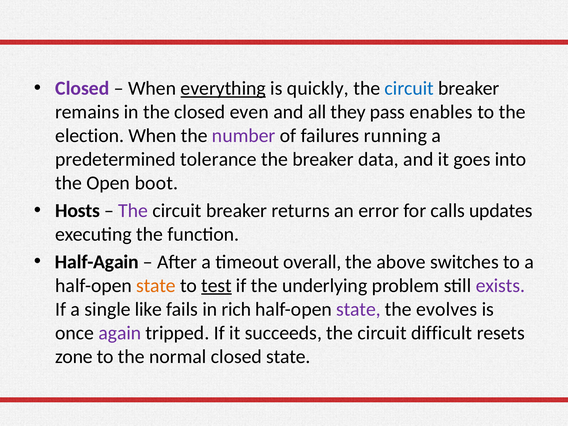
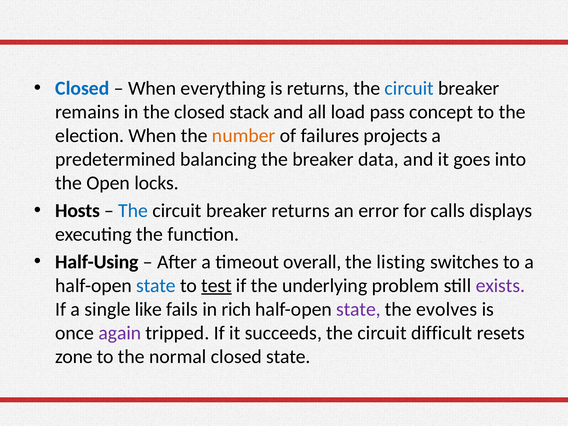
Closed colour: purple -> blue (82, 88)
everything underline: present -> none (223, 88)
is quickly: quickly -> returns (318, 88)
even: even -> stack (249, 112)
they: they -> load (348, 112)
enables: enables -> concept (441, 112)
number colour: purple -> orange (244, 136)
running: running -> projects (396, 136)
tolerance: tolerance -> balancing (219, 159)
boot: boot -> locks (157, 183)
The colour: purple -> blue (133, 211)
updates: updates -> displays (501, 211)
Half-Again: Half-Again -> Half-Using (97, 262)
above: above -> listing (401, 262)
state colour: orange -> blue (156, 286)
